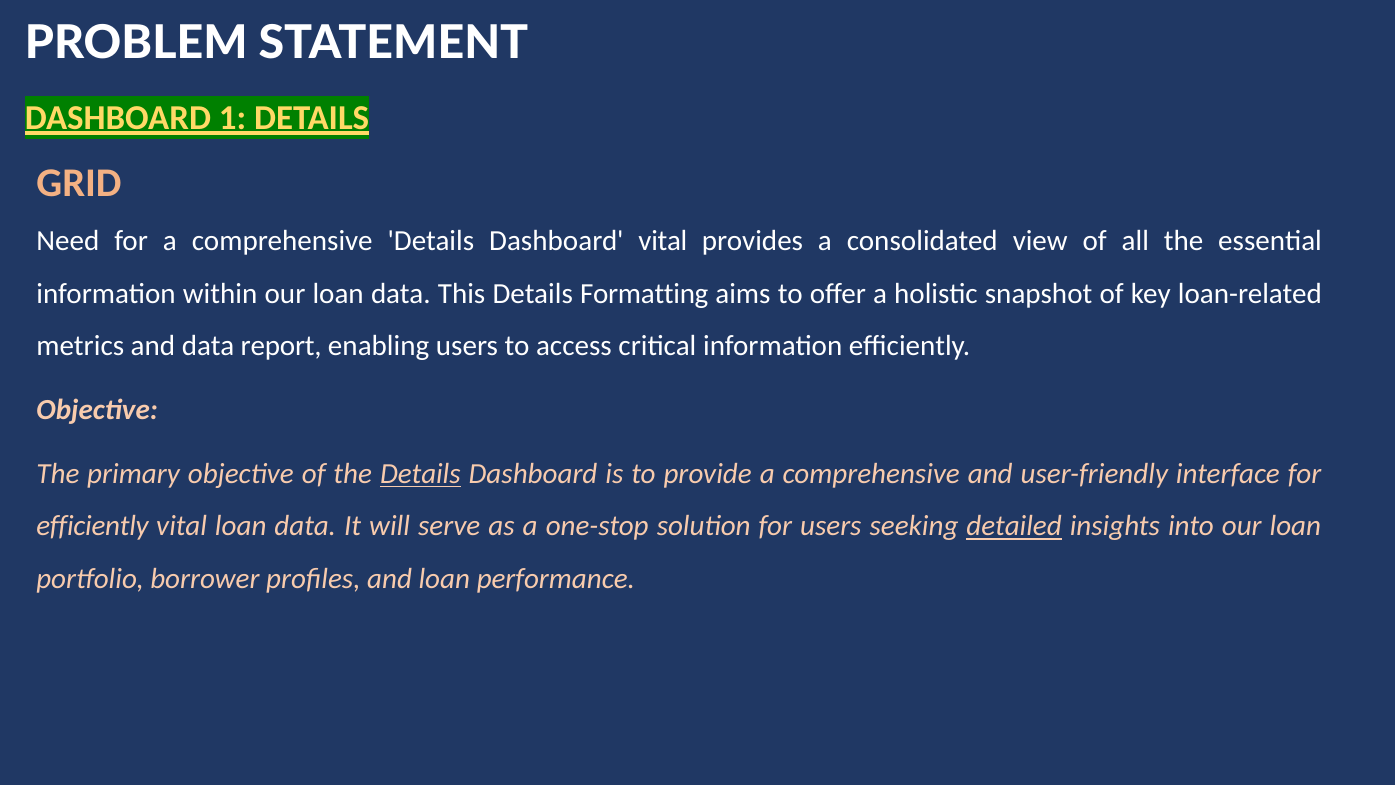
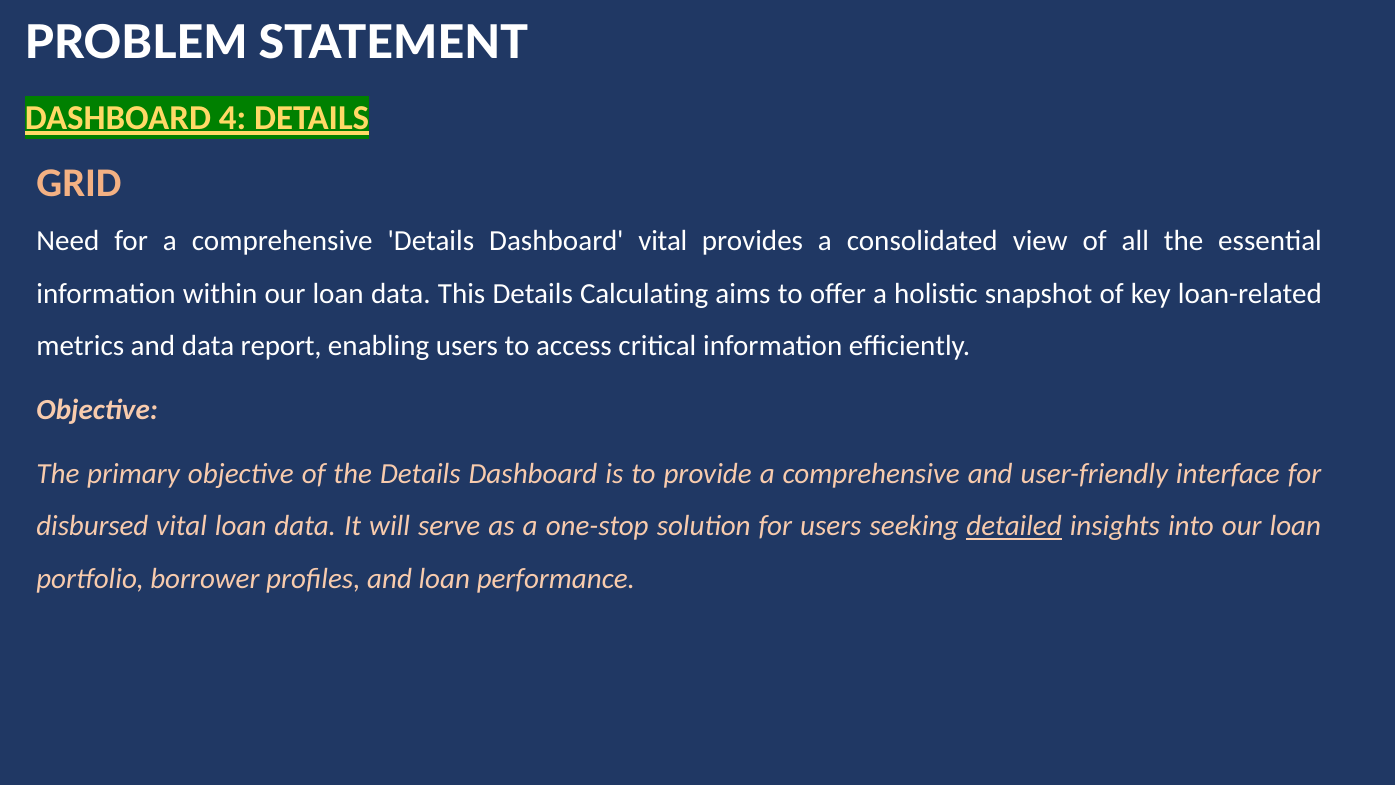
1: 1 -> 4 (232, 118)
Formatting: Formatting -> Calculating (644, 294)
Details underline: present -> none (420, 474)
efficiently: efficiently -> disbursed (92, 526)
